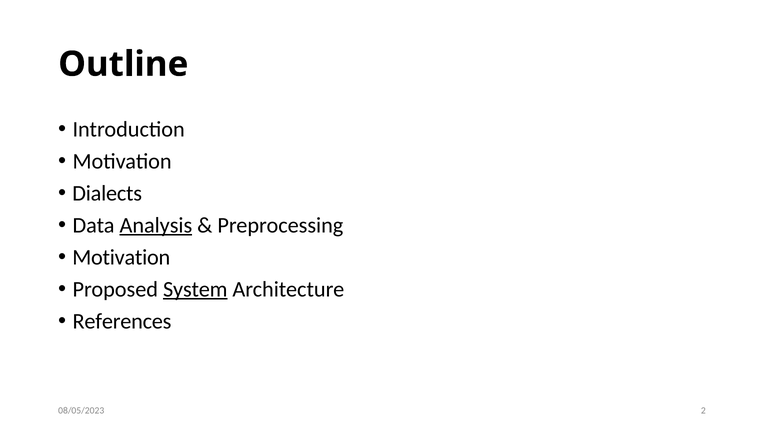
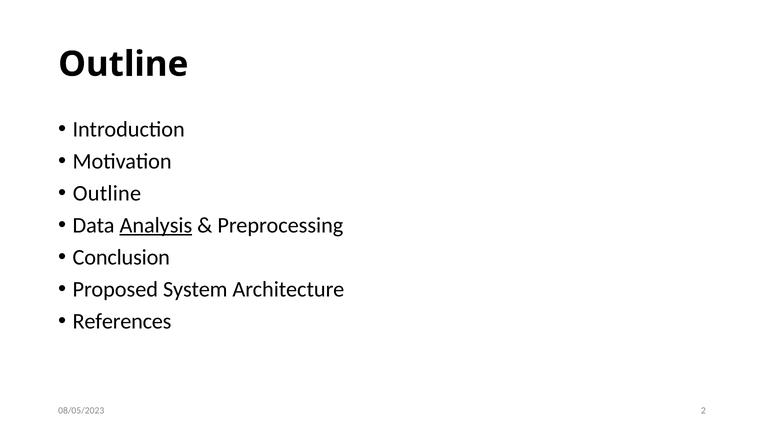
Dialects: Dialects -> Outline (107, 193)
Motivation: Motivation -> Conclusion (121, 257)
System underline: present -> none (195, 289)
